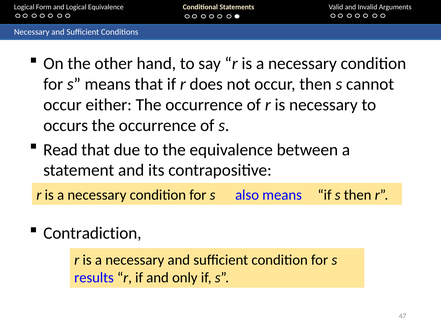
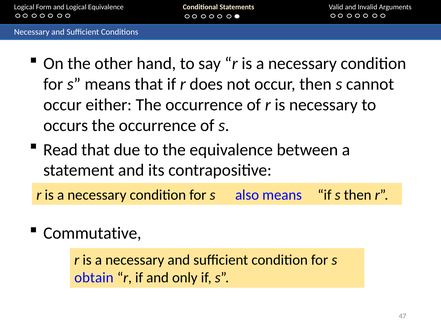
Contradiction: Contradiction -> Commutative (92, 233)
results: results -> obtain (94, 278)
